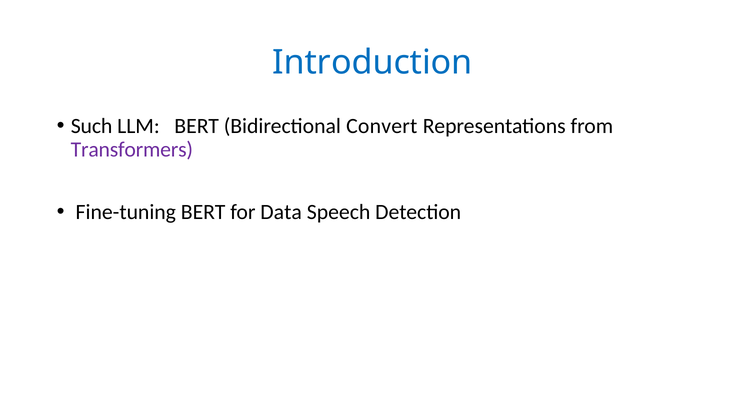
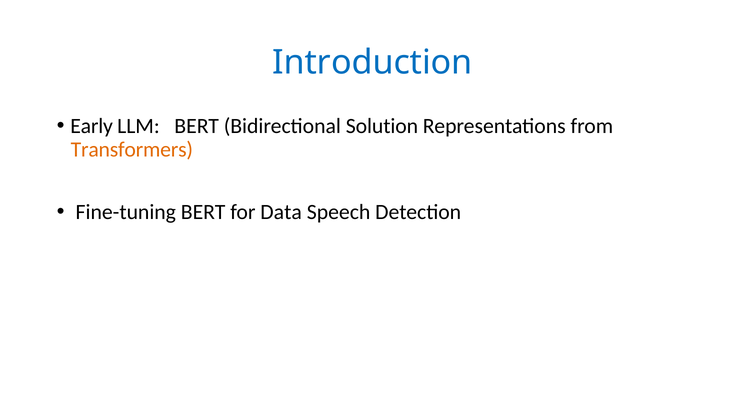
Such: Such -> Early (92, 126)
Convert: Convert -> Solution (382, 126)
Transformers colour: purple -> orange (132, 149)
